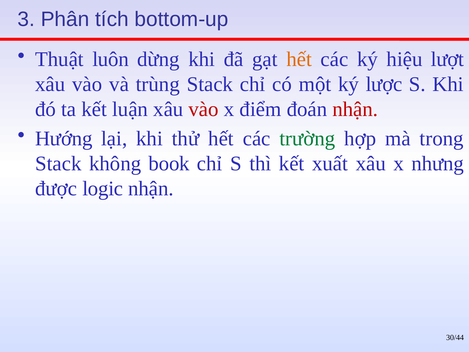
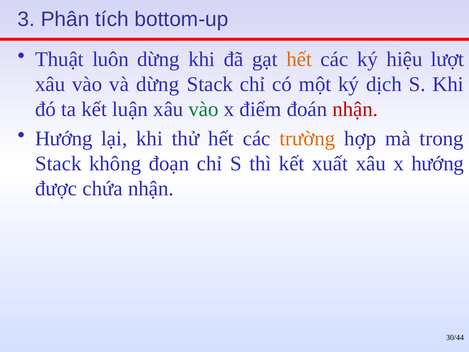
và trùng: trùng -> dừng (158, 84)
lược: lược -> dịch (384, 84)
vào colour: red -> green (204, 109)
trường colour: green -> orange (307, 138)
book: book -> đoạn (169, 163)
x nhưng: nhưng -> hướng (438, 163)
logic: logic -> chứa (103, 188)
